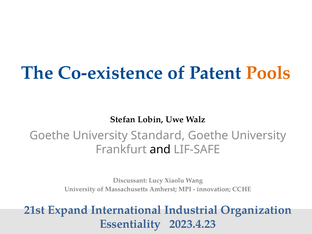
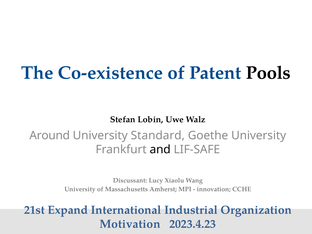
Pools colour: orange -> black (268, 73)
Goethe: Goethe -> Around (50, 136)
Essentiality: Essentiality -> Motivation (130, 224)
